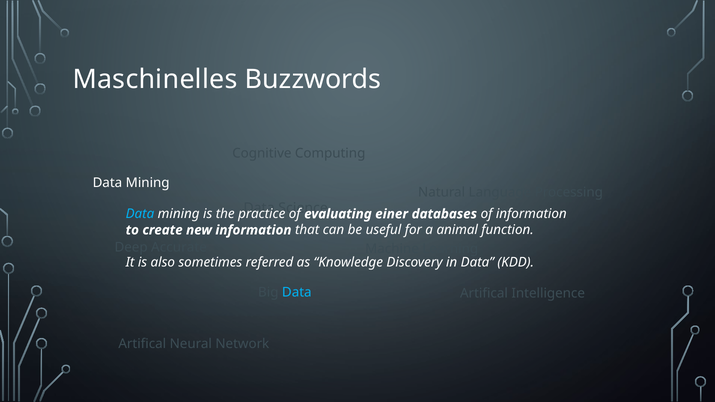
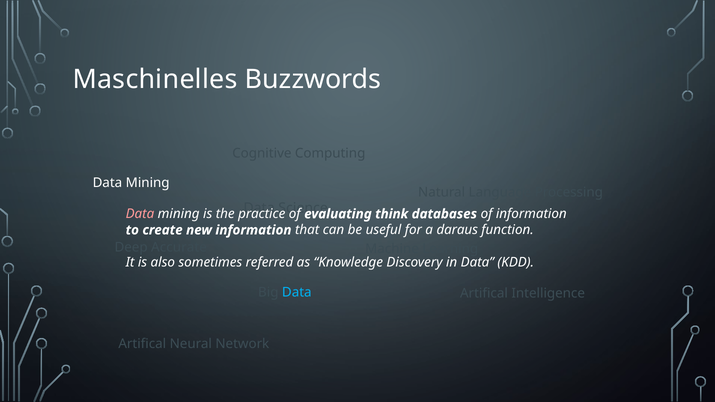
Data colour: light blue -> pink (140, 214)
einer: einer -> think (392, 214)
animal: animal -> daraus (457, 230)
